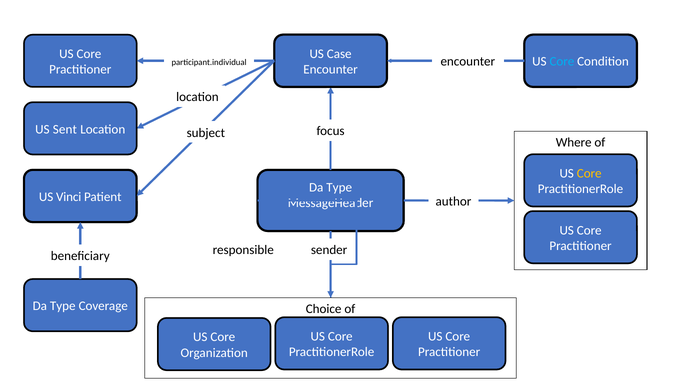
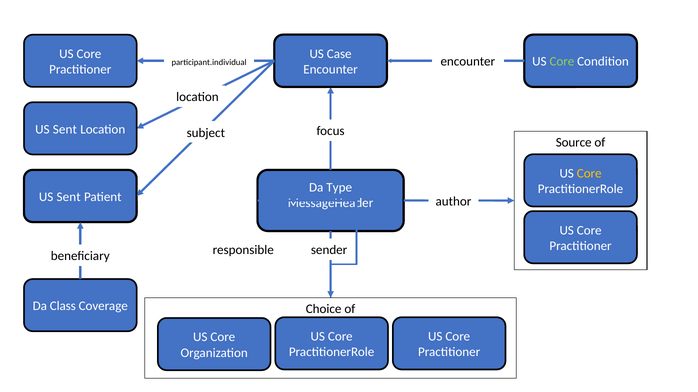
Core colour: light blue -> light green (562, 62)
Where: Where -> Source (574, 143)
Vinci: Vinci -> Sent (69, 197)
Type: Type -> Class (63, 307)
